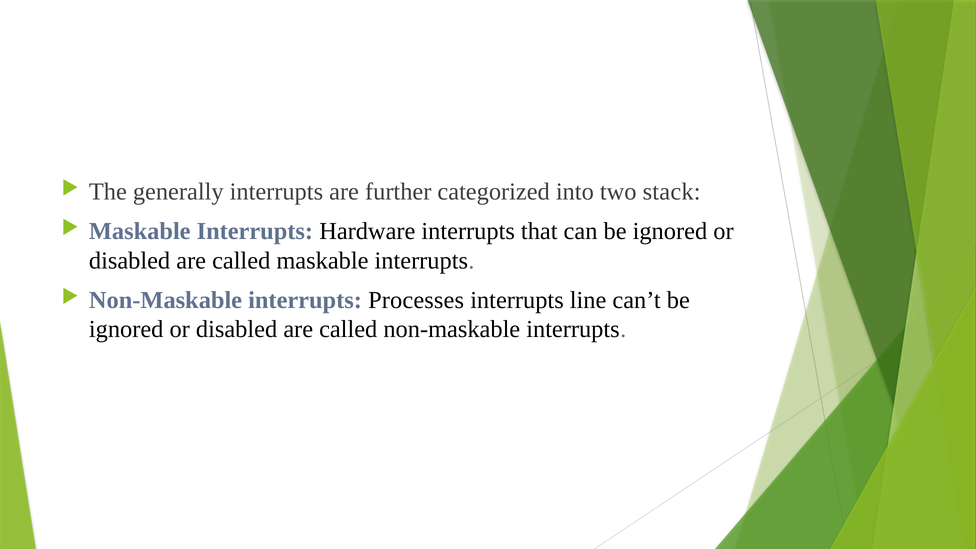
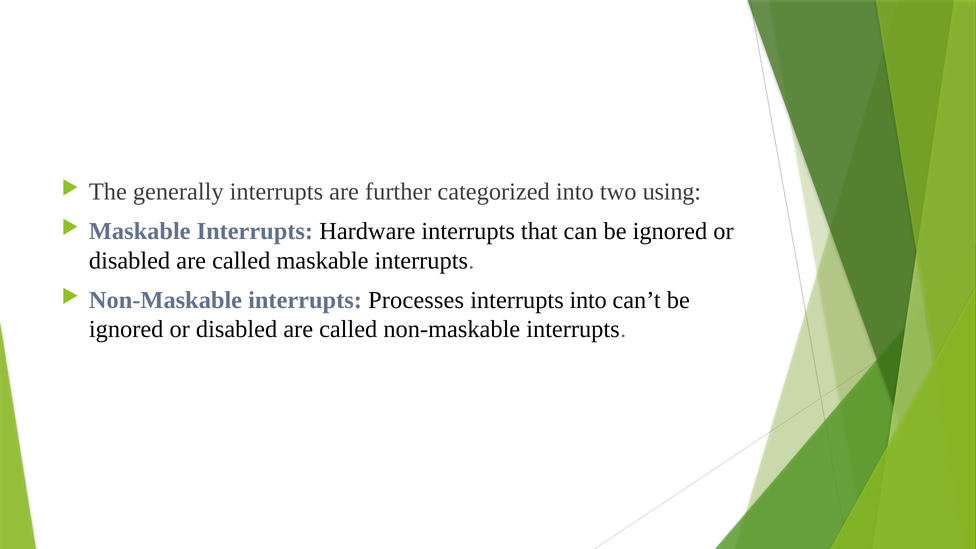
stack: stack -> using (672, 192)
interrupts line: line -> into (588, 300)
